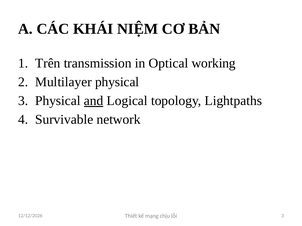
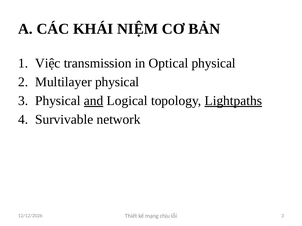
Trên: Trên -> Việc (48, 63)
Optical working: working -> physical (214, 63)
Lightpaths underline: none -> present (233, 101)
